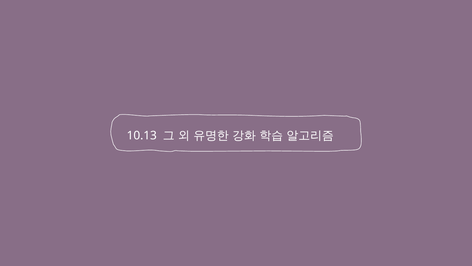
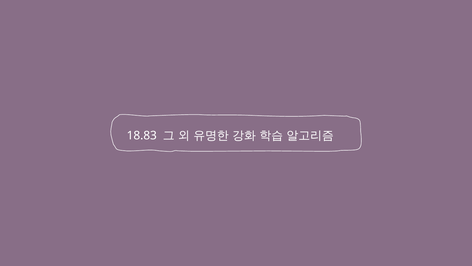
10.13: 10.13 -> 18.83 (142, 135)
